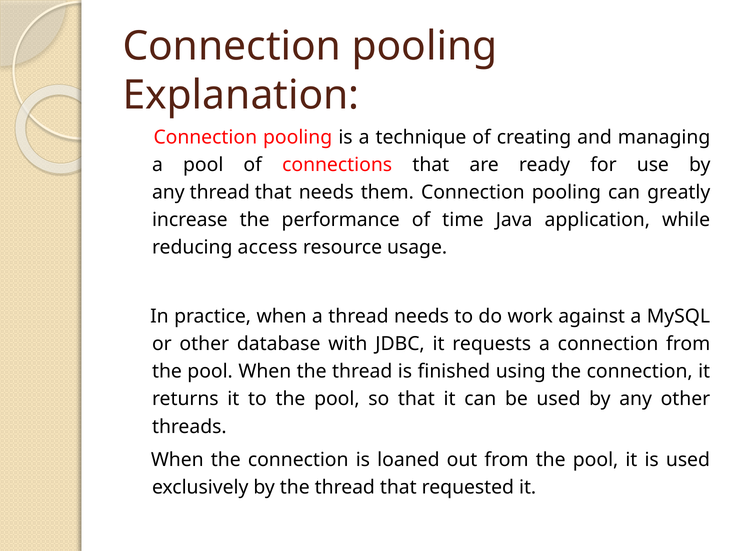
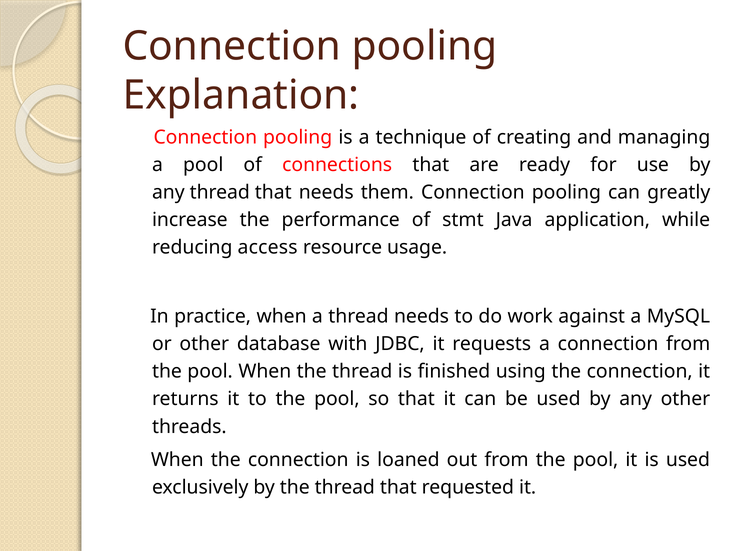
time: time -> stmt (463, 220)
